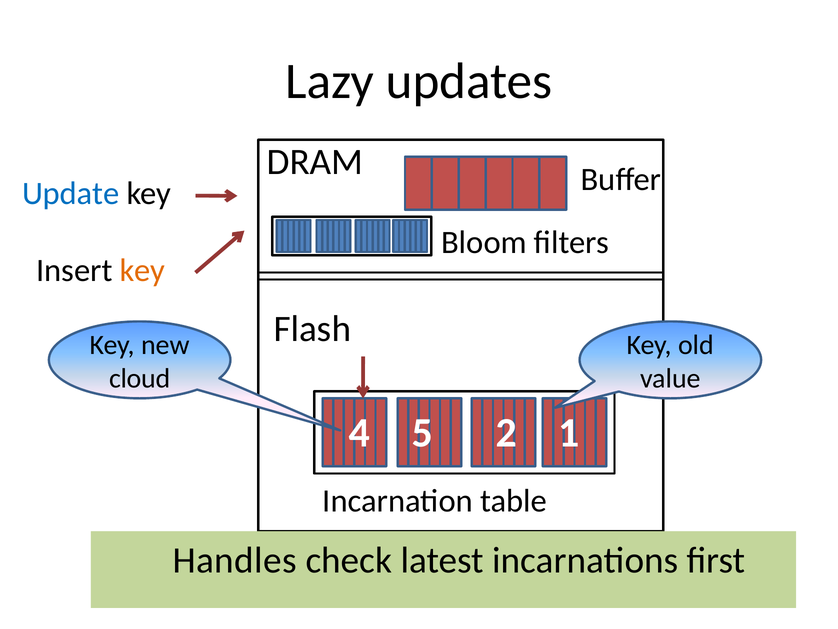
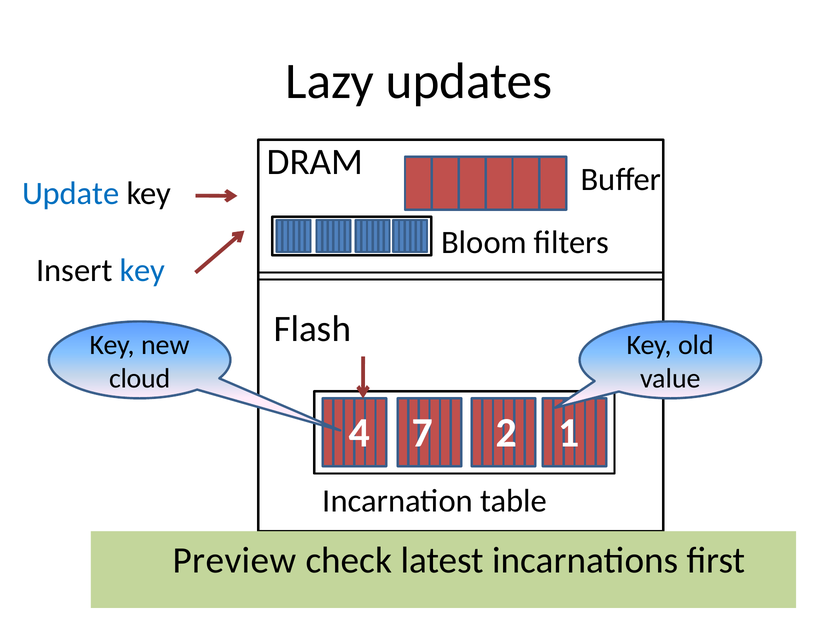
key colour: orange -> blue (142, 270)
5: 5 -> 7 (422, 432)
Handles: Handles -> Preview (235, 560)
